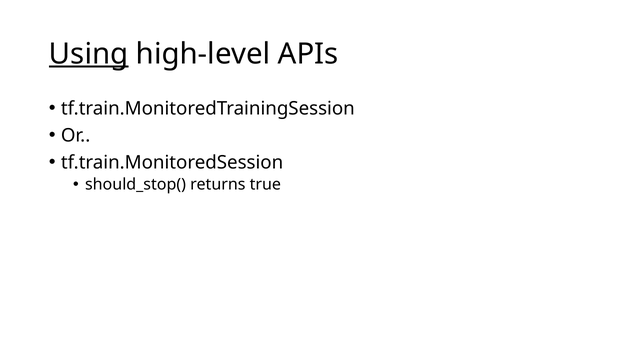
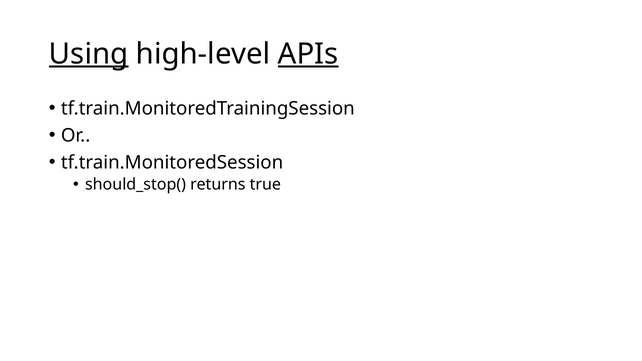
APIs underline: none -> present (308, 54)
